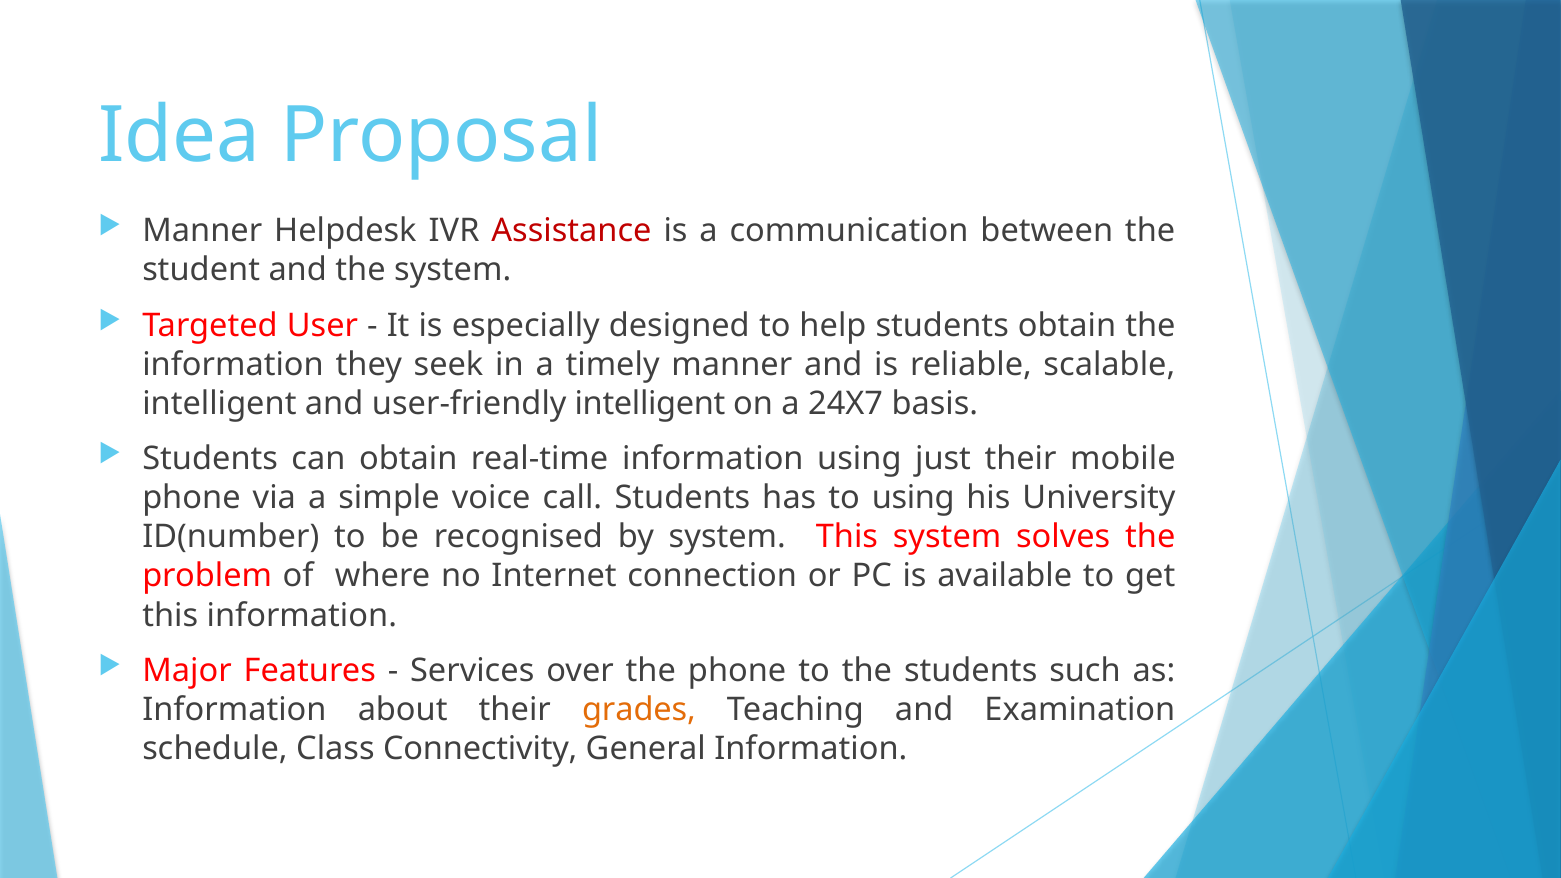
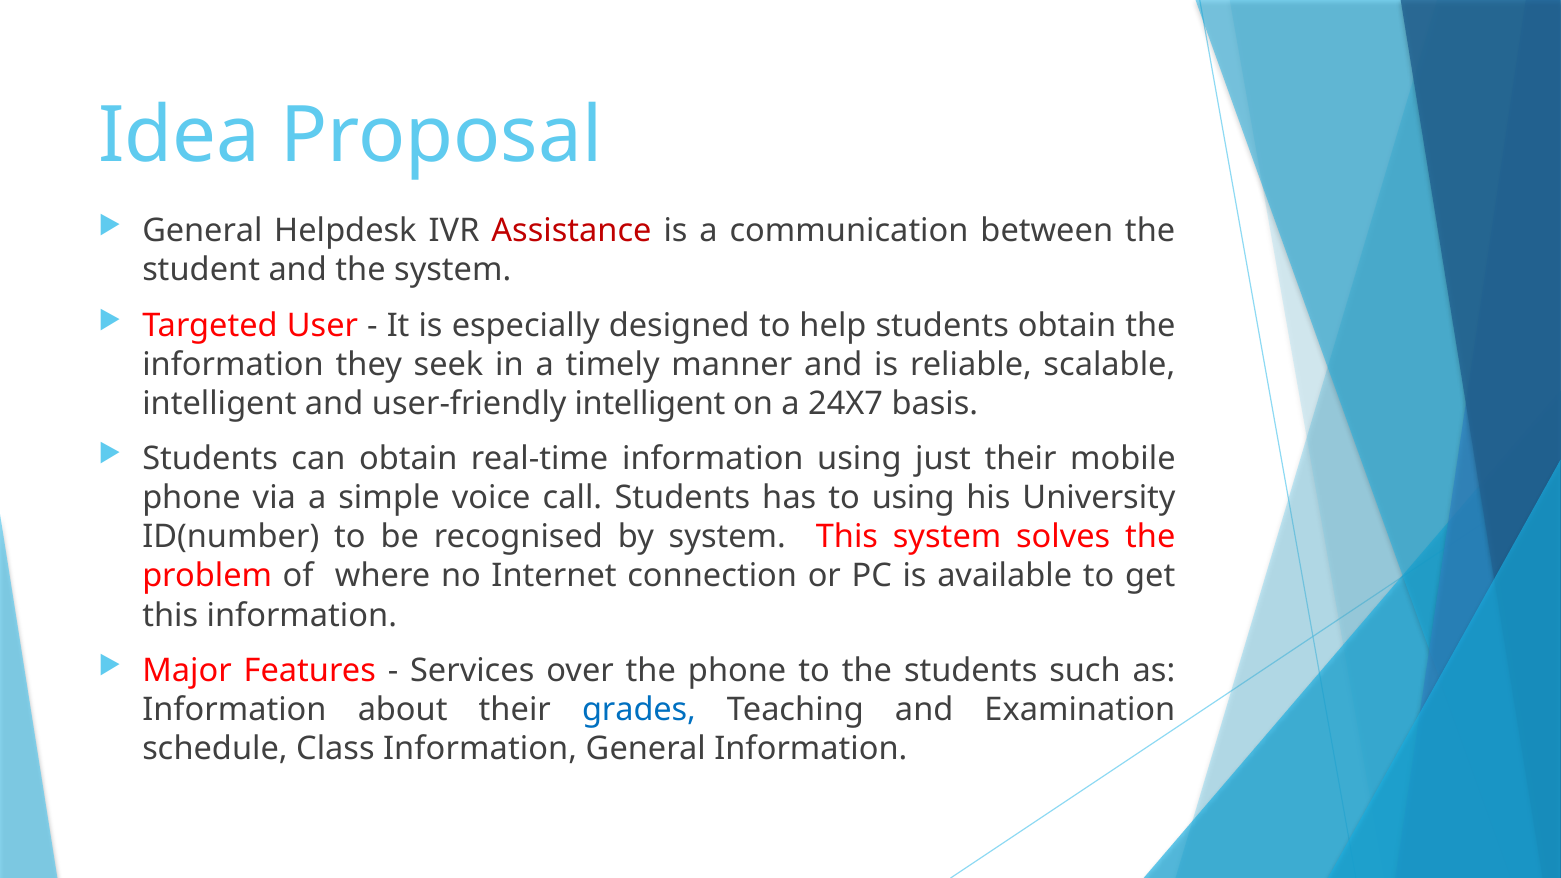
Manner: Manner -> General (202, 231)
grades colour: orange -> blue (639, 710)
Class Connectivity: Connectivity -> Information (480, 749)
